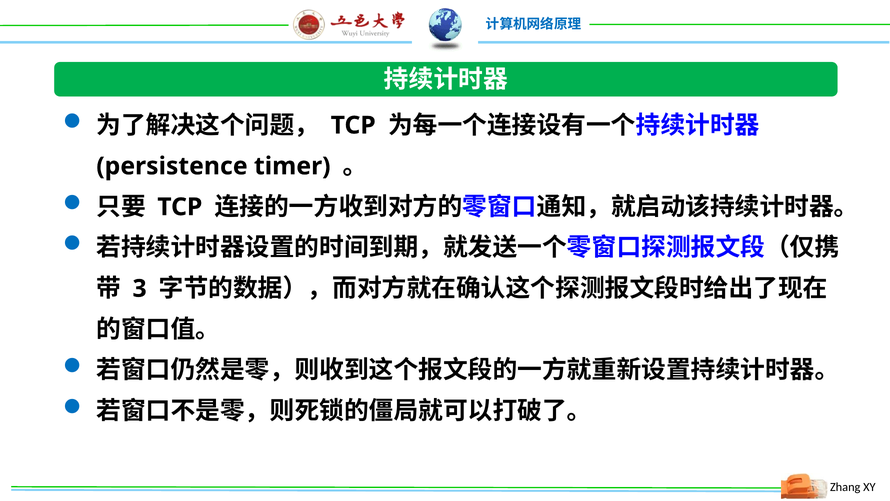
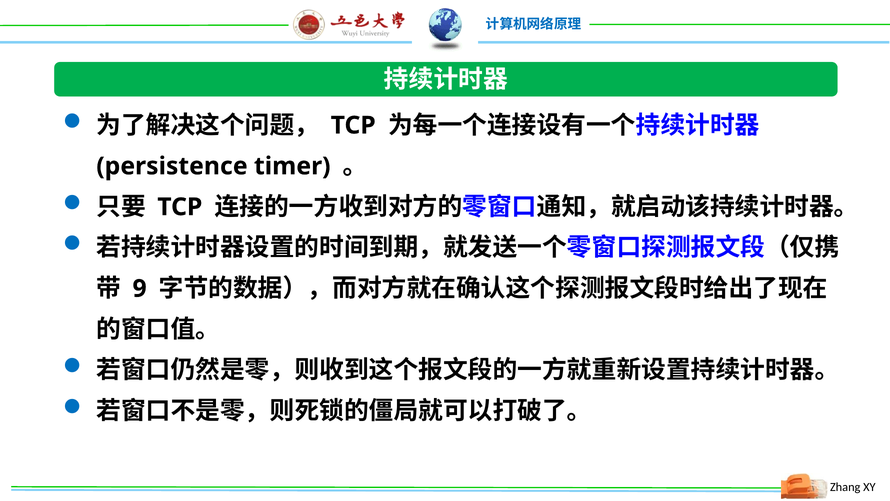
3: 3 -> 9 (140, 288)
